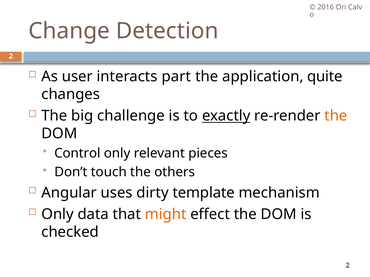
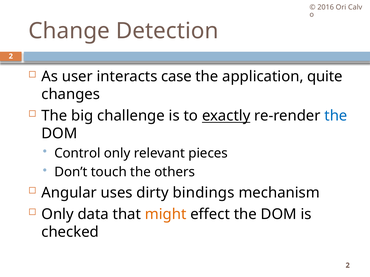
part: part -> case (176, 77)
the colour: orange -> blue (336, 116)
template: template -> bindings (204, 193)
